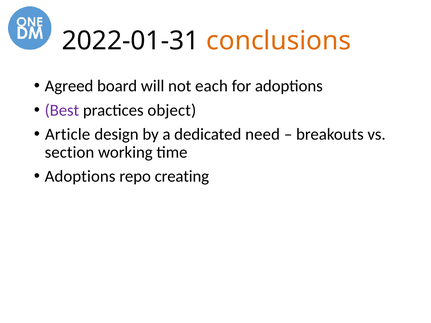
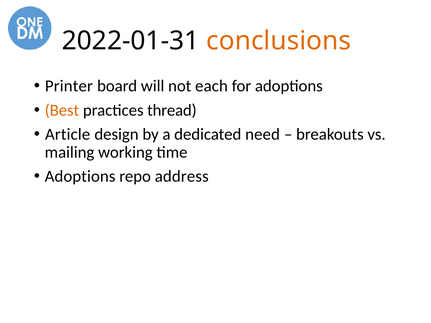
Agreed: Agreed -> Printer (69, 86)
Best colour: purple -> orange (62, 110)
object: object -> thread (172, 110)
section: section -> mailing (70, 152)
creating: creating -> address (182, 177)
